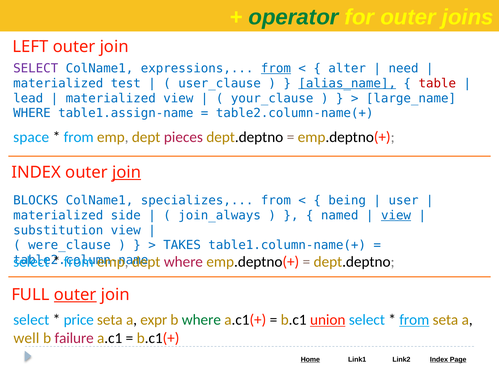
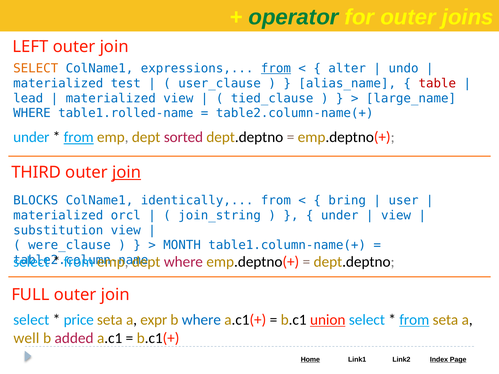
SELECT colour: purple -> orange (36, 68)
need: need -> undo (404, 68)
alias_name underline: present -> none (347, 83)
your_clause: your_clause -> tied_clause (272, 98)
table1.assign-name: table1.assign-name -> table1.rolled-name (126, 113)
space: space -> under (31, 137)
from underline: none -> present (79, 137)
pieces: pieces -> sorted (183, 137)
INDEX: INDEX -> THIRD (36, 172)
specializes: specializes -> identically (197, 200)
being: being -> bring (347, 200)
side: side -> orcl (126, 215)
join_always: join_always -> join_string (220, 215)
named: named -> under (340, 215)
view underline: present -> none (396, 215)
TAKES: TAKES -> MONTH (182, 245)
outer underline: present -> none (75, 295)
where colour: green -> blue (201, 320)
failure: failure -> added (74, 338)
